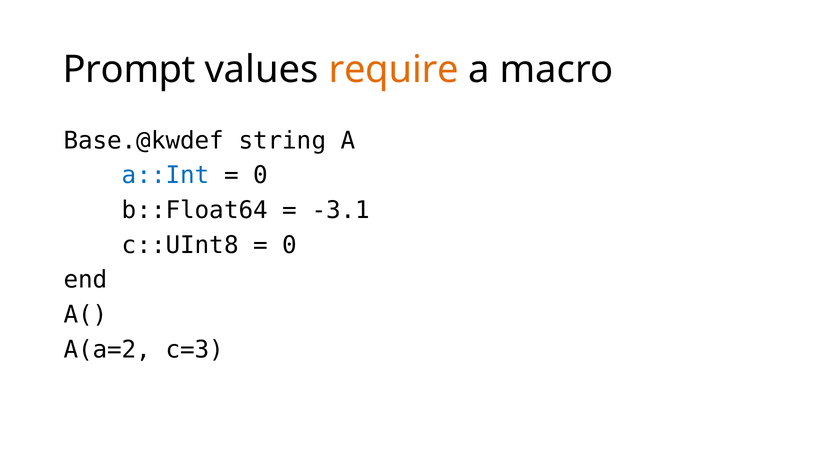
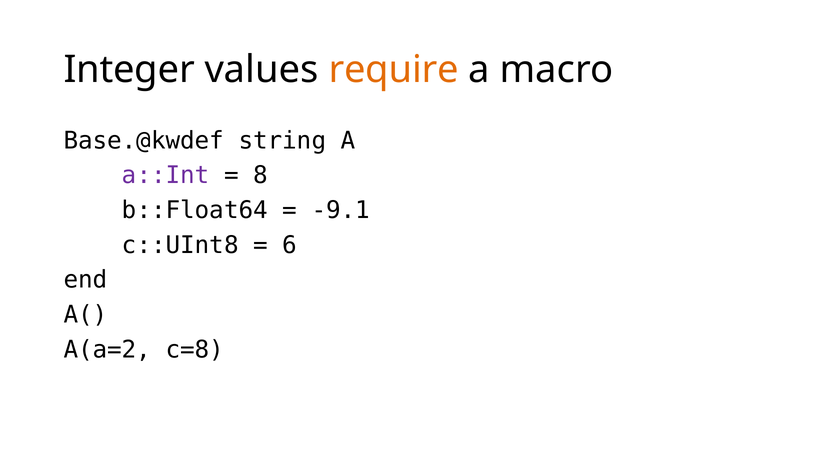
Prompt: Prompt -> Integer (129, 70)
a::Int colour: blue -> purple (166, 176)
0: 0 -> 8 (261, 176)
-3.1: -3.1 -> -9.1 (341, 211)
0: 0 -> 6 (290, 245)
c=3: c=3 -> c=8 (195, 350)
